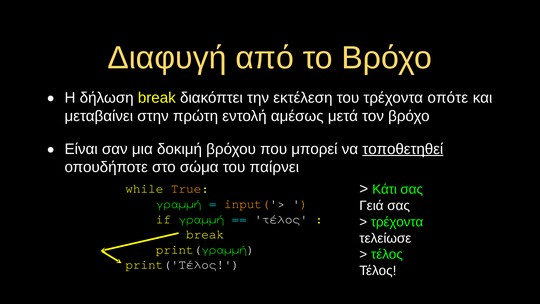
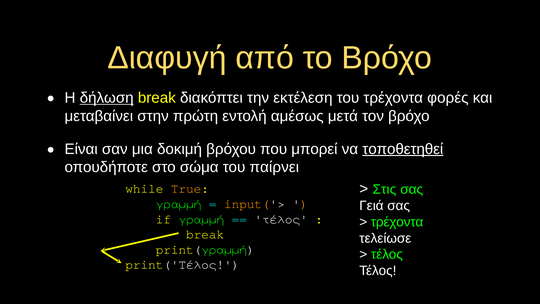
δήλωση underline: none -> present (107, 98)
οπότε: οπότε -> φορές (448, 98)
Κάτι: Κάτι -> Στις (384, 189)
